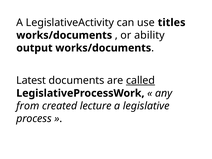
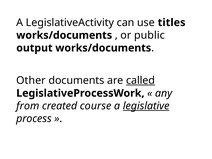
ability: ability -> public (149, 35)
Latest: Latest -> Other (31, 80)
lecture: lecture -> course (96, 106)
legislative underline: none -> present (146, 106)
